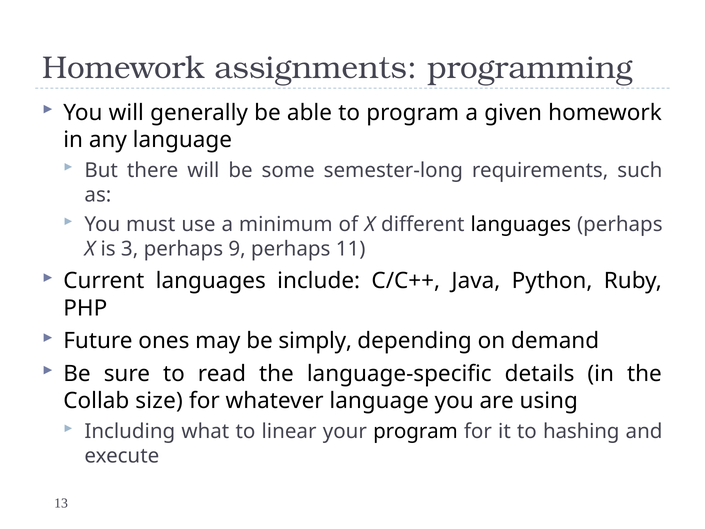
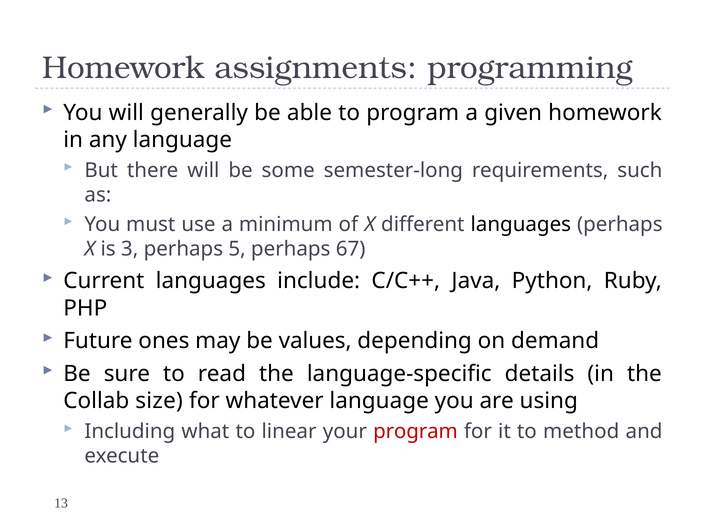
9: 9 -> 5 (237, 249)
11: 11 -> 67 (351, 249)
simply: simply -> values (315, 341)
program colour: black -> red (415, 431)
hashing: hashing -> method (581, 431)
